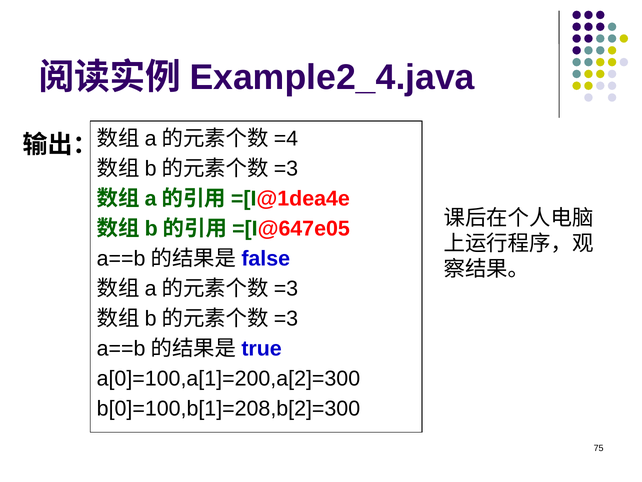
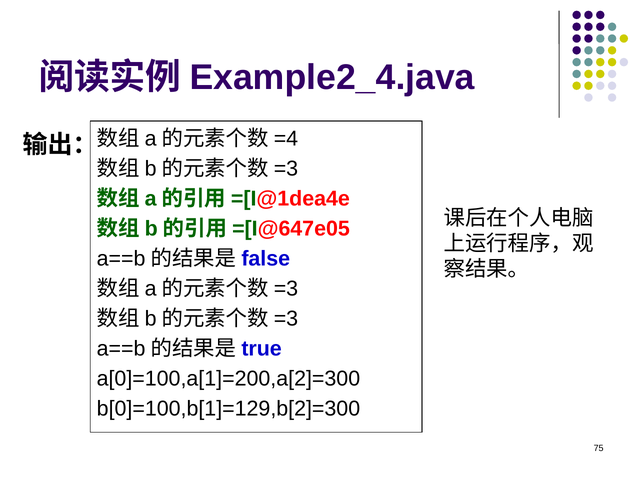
b[0]=100,b[1]=208,b[2]=300: b[0]=100,b[1]=208,b[2]=300 -> b[0]=100,b[1]=129,b[2]=300 (228, 408)
